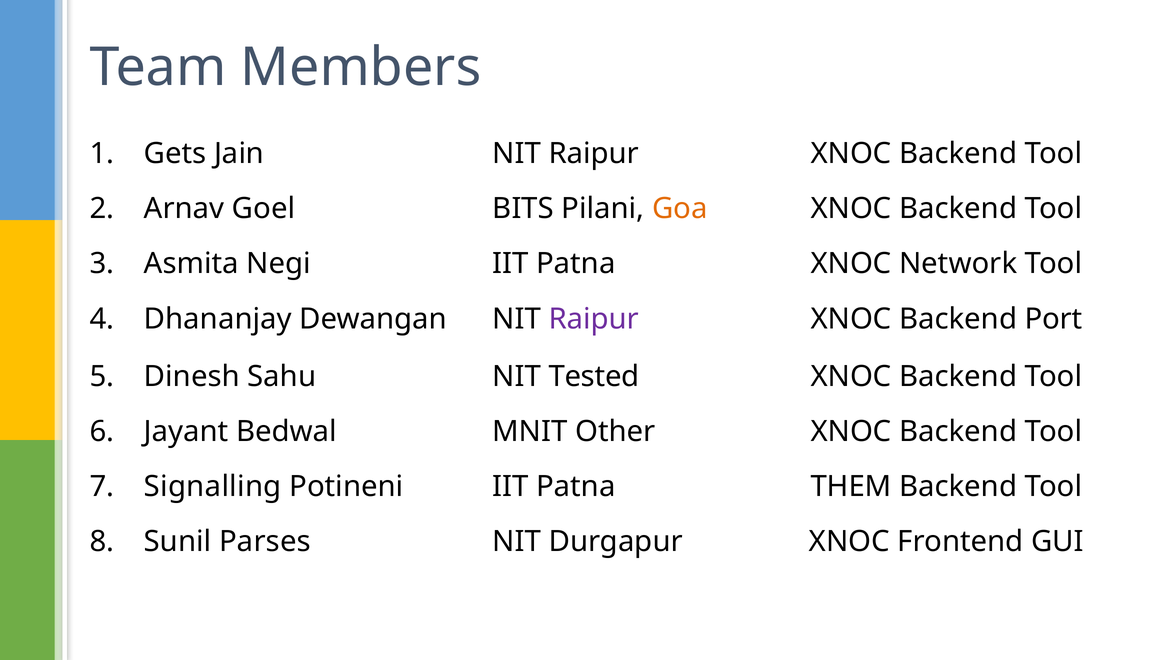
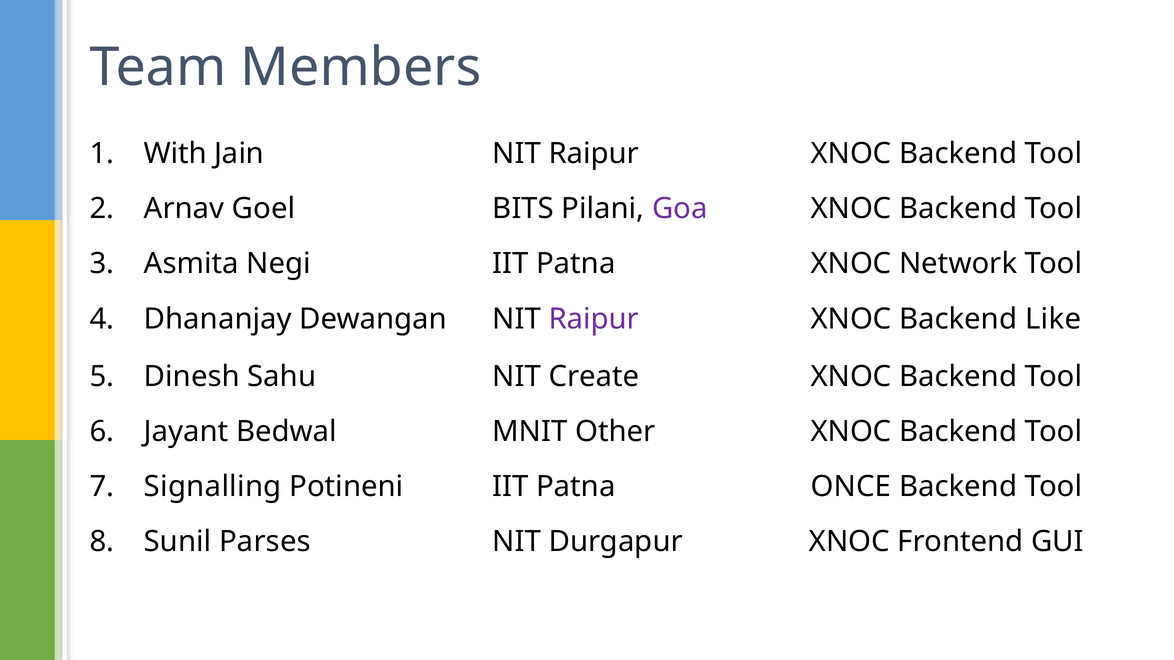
Gets: Gets -> With (175, 154)
Goa colour: orange -> purple (680, 209)
Port: Port -> Like (1053, 319)
Tested: Tested -> Create (594, 377)
THEM: THEM -> ONCE (851, 487)
